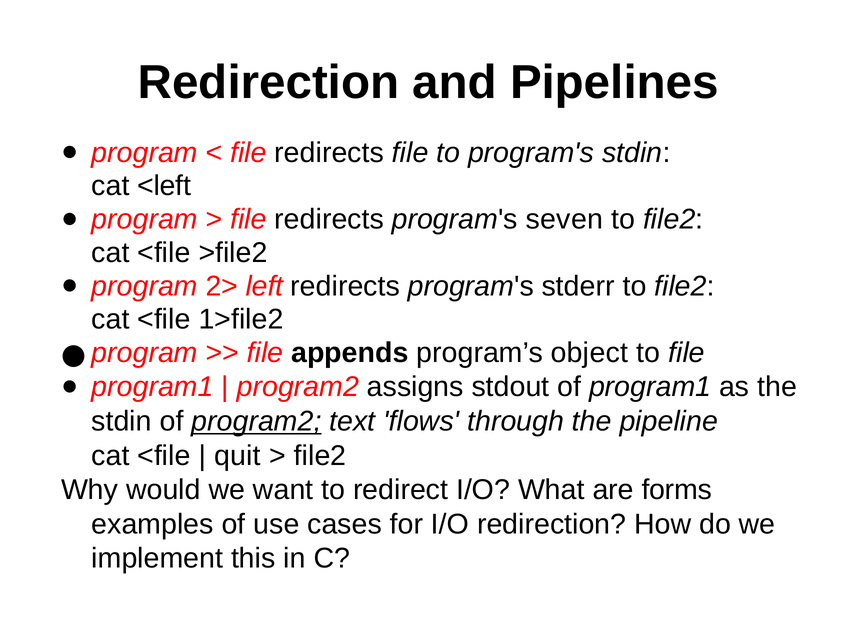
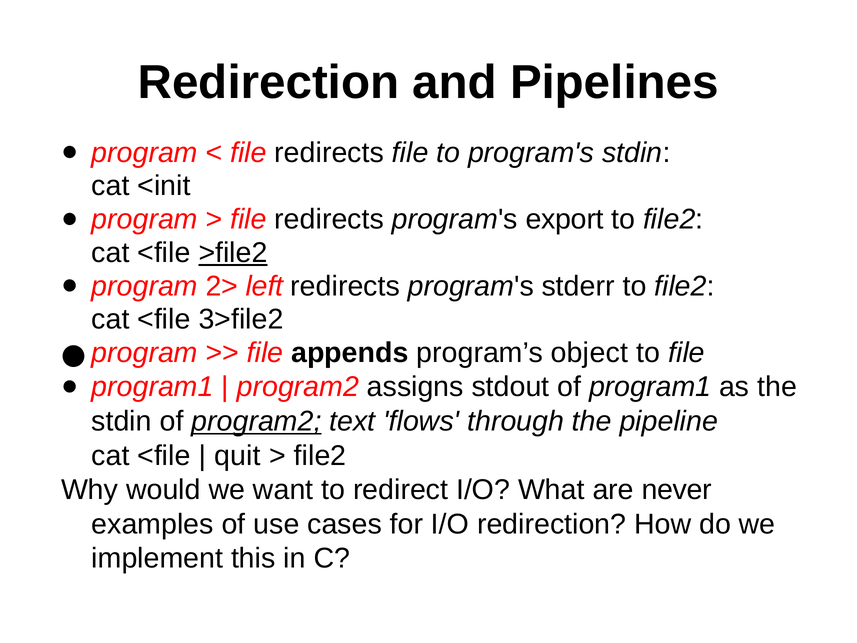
<left: <left -> <init (164, 186)
seven: seven -> export (565, 219)
>file2 underline: none -> present (233, 253)
1>file2: 1>file2 -> 3>file2 (241, 319)
forms: forms -> never (677, 490)
